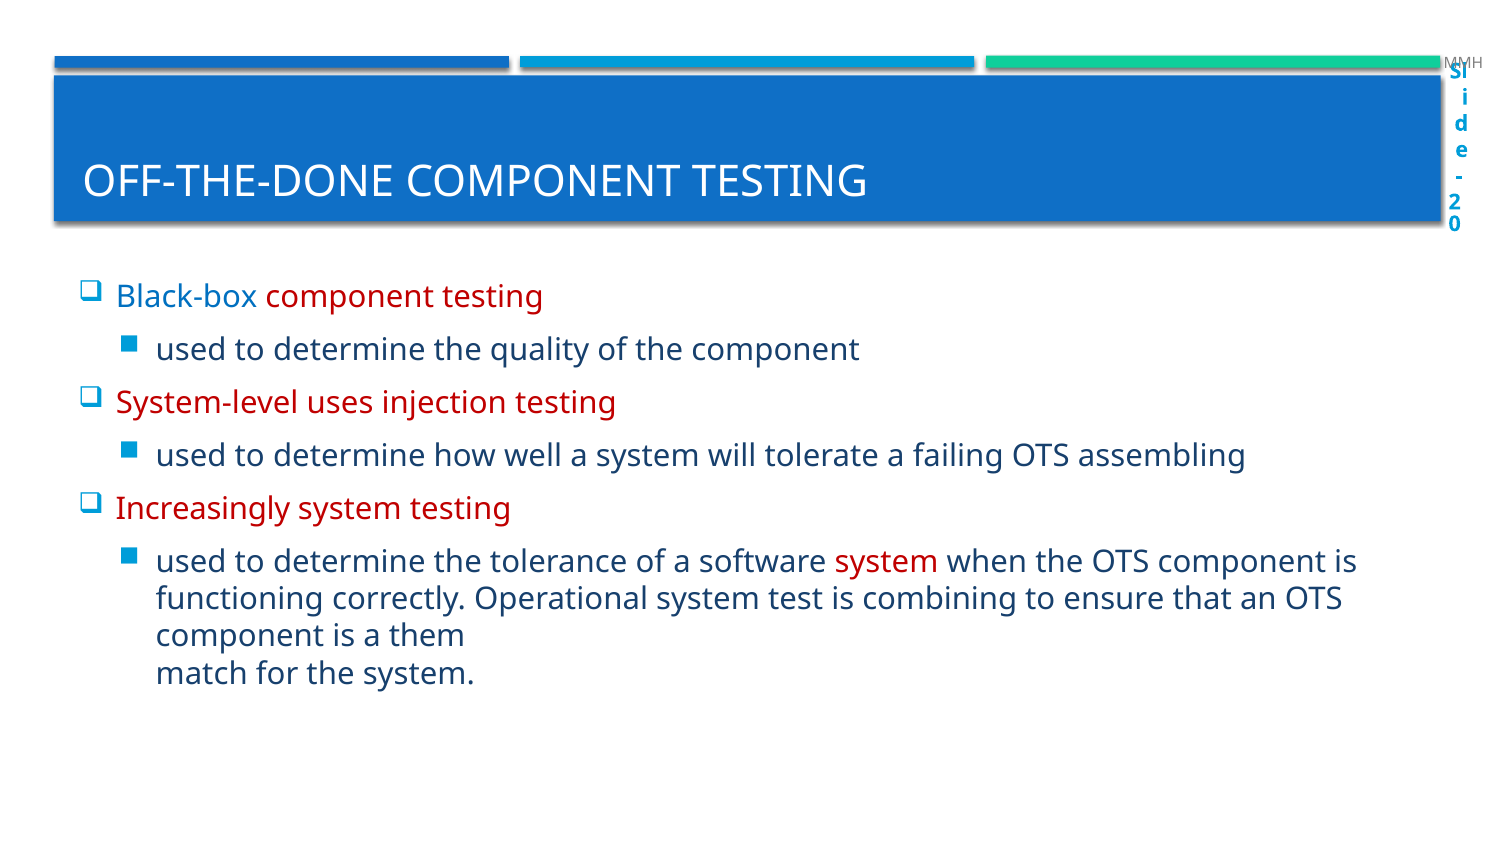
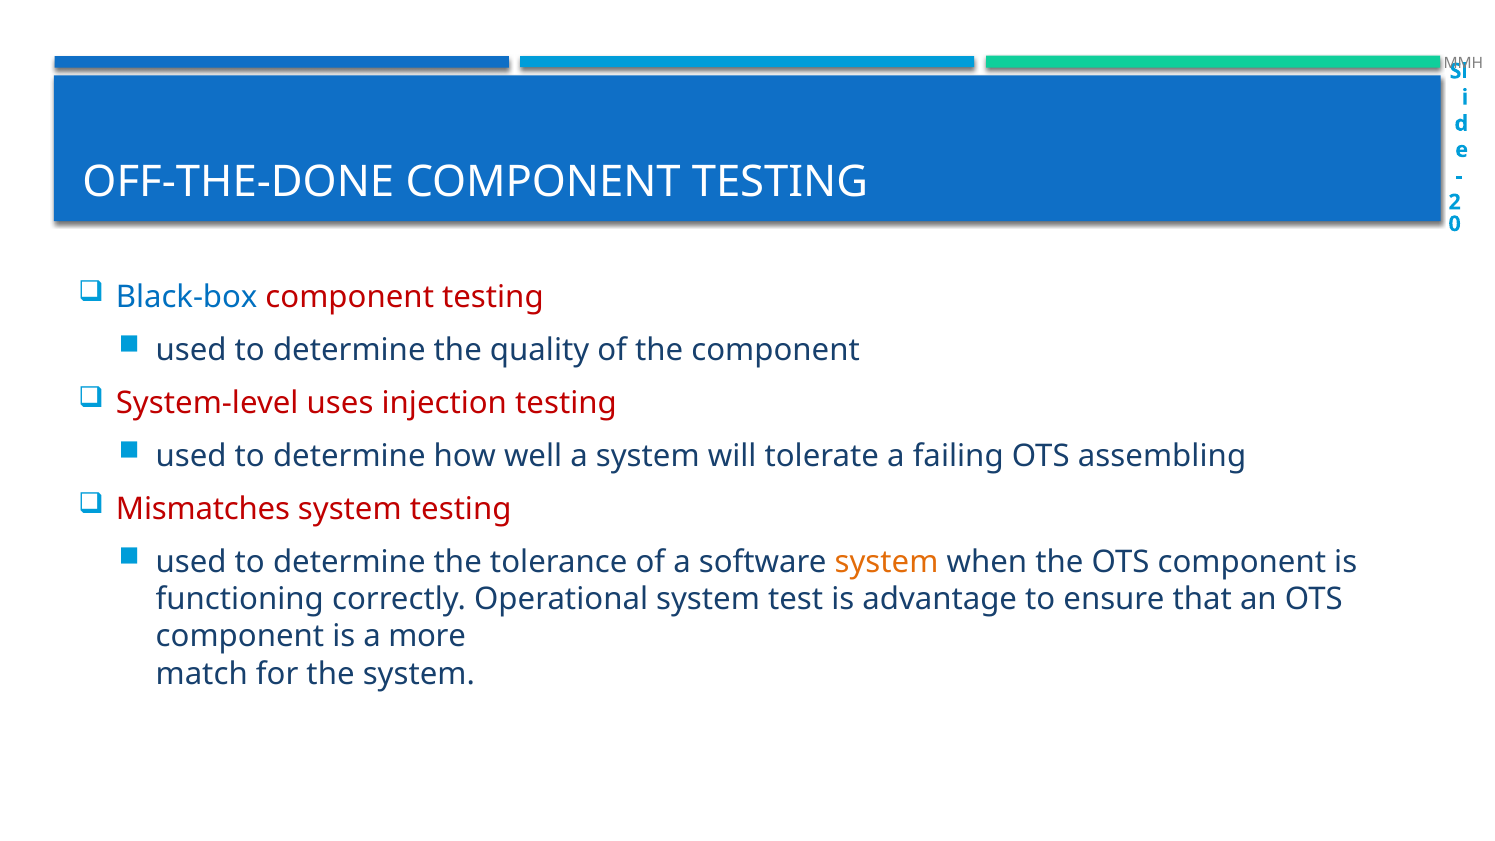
Increasingly: Increasingly -> Mismatches (203, 509)
system colour: red -> orange (887, 562)
combining: combining -> advantage (940, 599)
them: them -> more (427, 636)
